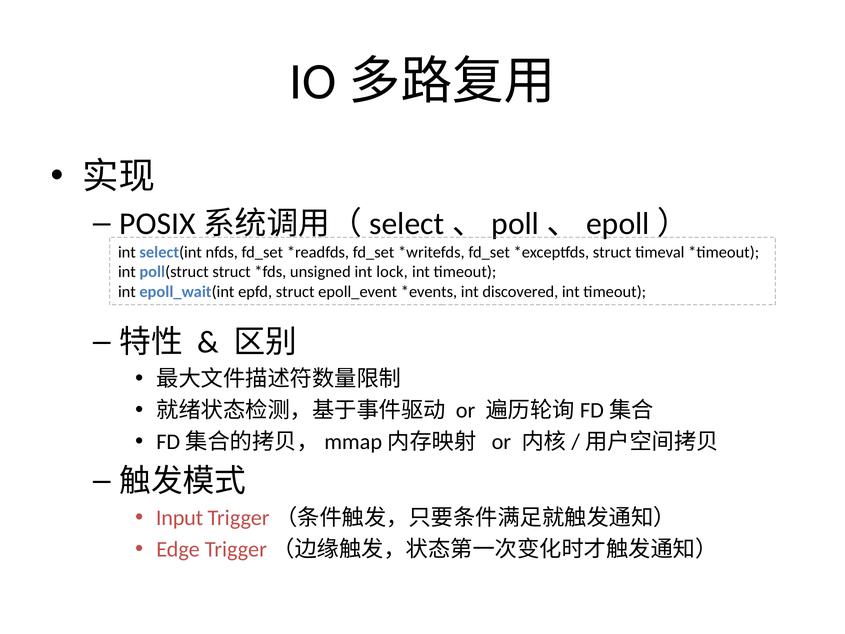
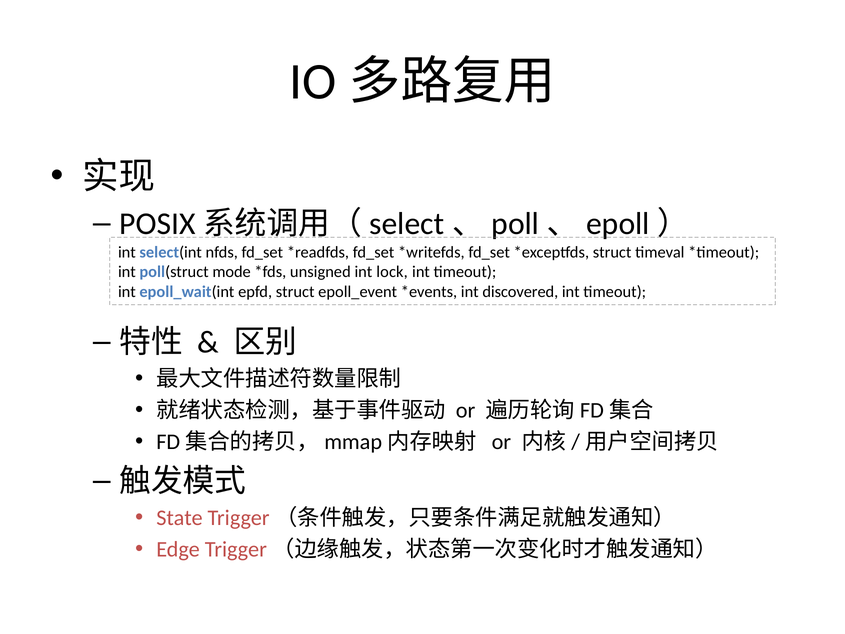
poll(struct struct: struct -> mode (232, 272)
Input: Input -> State (179, 518)
